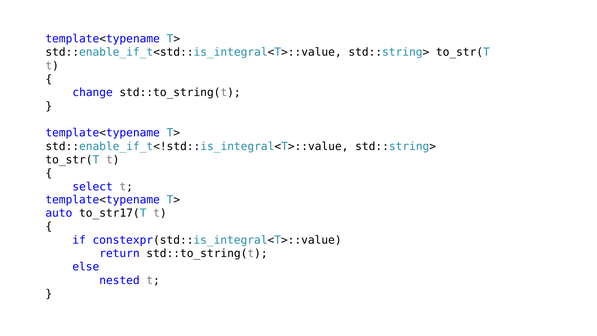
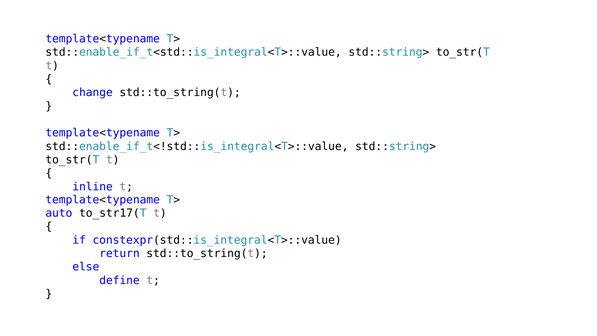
select: select -> inline (93, 187)
nested: nested -> define (120, 280)
